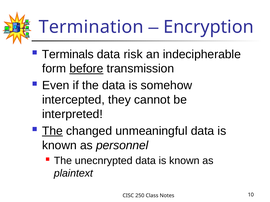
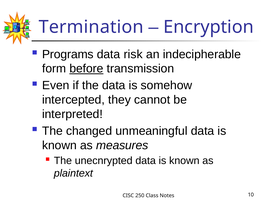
Terminals: Terminals -> Programs (68, 54)
The underline: present -> none (52, 131)
personnel: personnel -> measures (122, 146)
